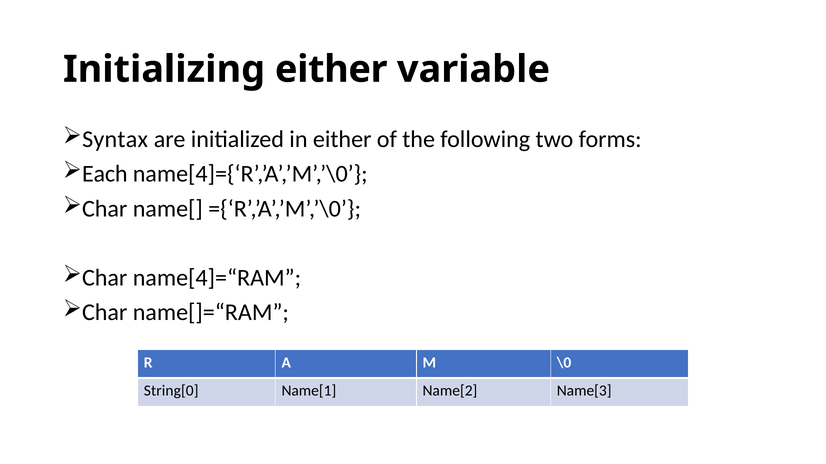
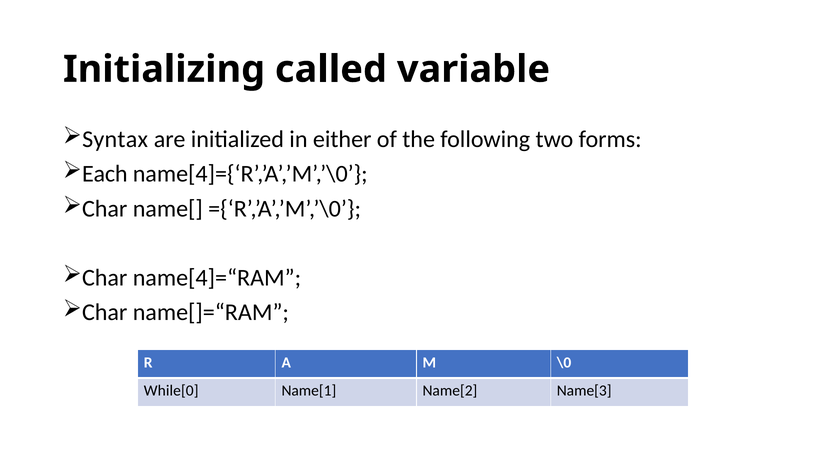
Initializing either: either -> called (331, 69)
String[0: String[0 -> While[0 (171, 391)
